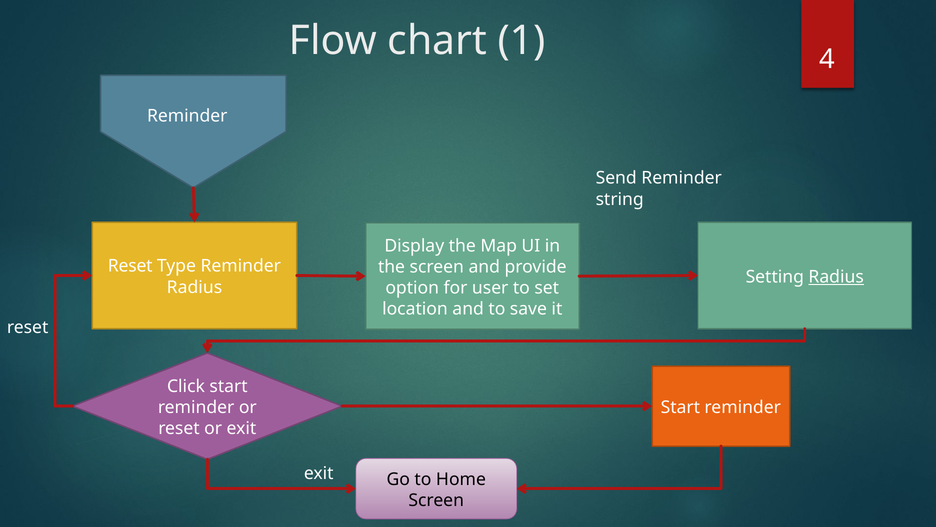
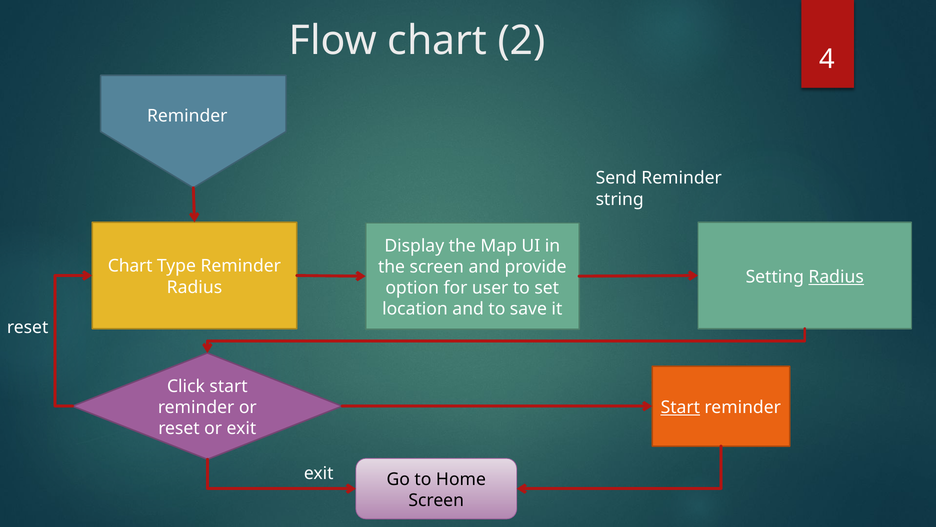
1: 1 -> 2 (522, 41)
Reset: Reset -> Chart (130, 266)
Start underline: none -> present (680, 407)
